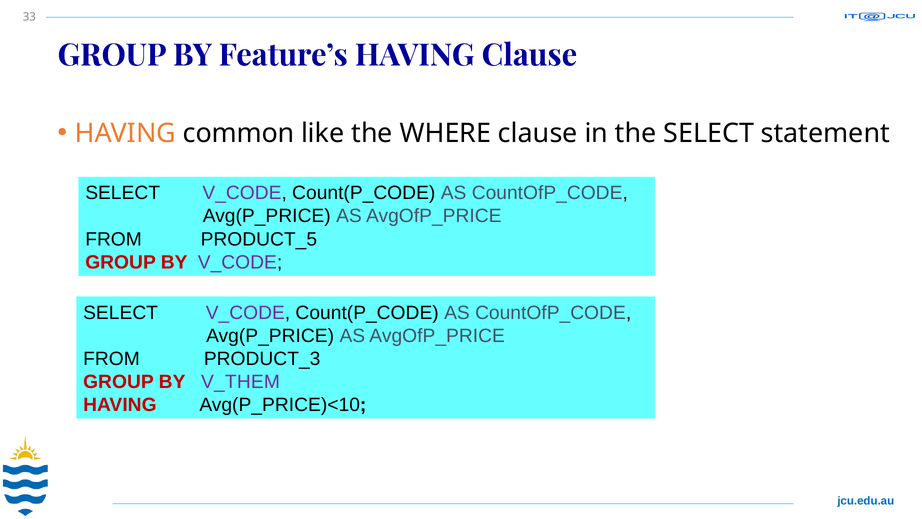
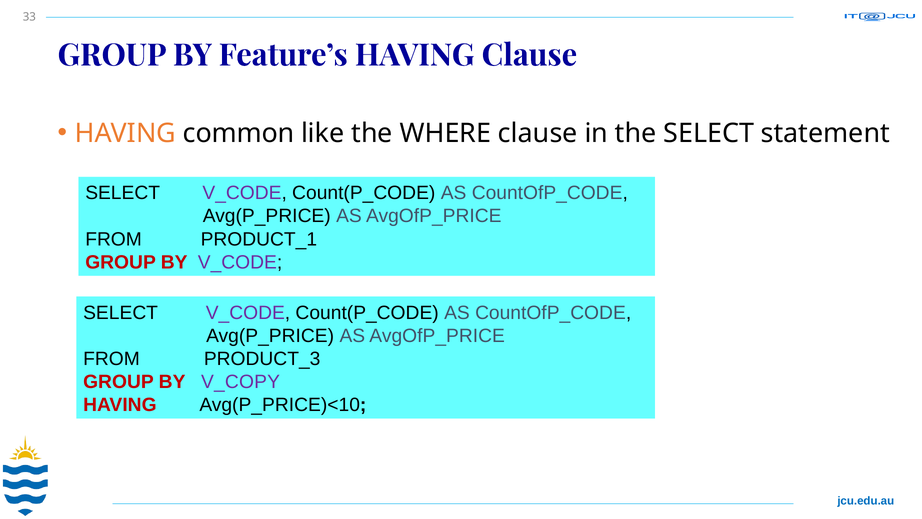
PRODUCT_5: PRODUCT_5 -> PRODUCT_1 (259, 239)
V_THEM: V_THEM -> V_COPY (241, 382)
